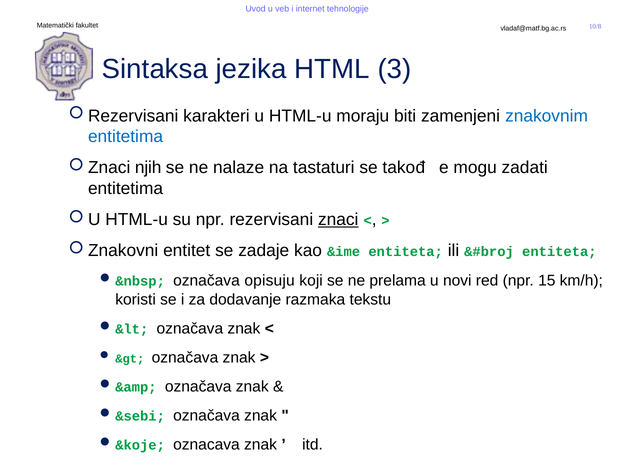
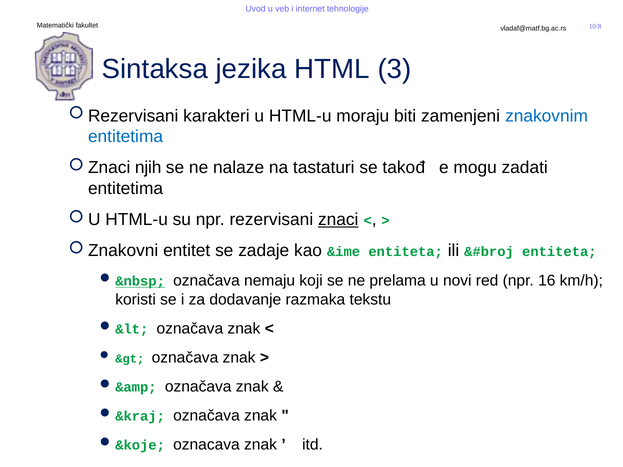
&nbsp underline: none -> present (140, 281)
opisuju: opisuju -> nemaju (270, 281)
15: 15 -> 16 (547, 281)
&sebi: &sebi -> &kraj (140, 416)
